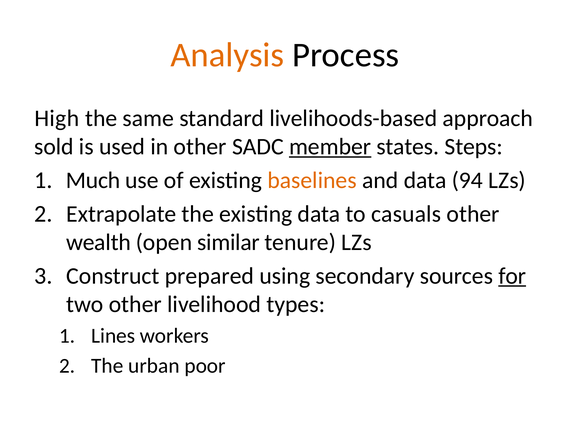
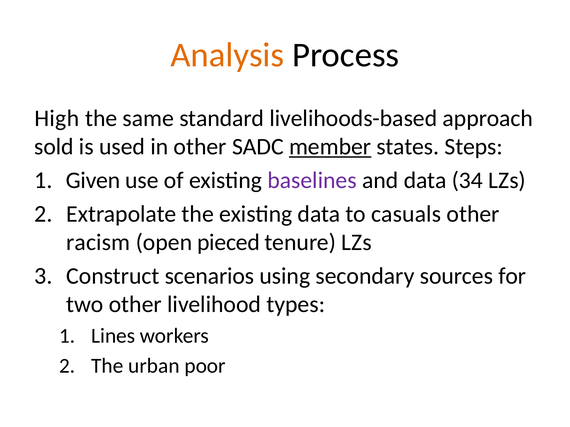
Much: Much -> Given (93, 181)
baselines colour: orange -> purple (312, 181)
94: 94 -> 34 (467, 181)
wealth: wealth -> racism (98, 243)
similar: similar -> pieced (229, 243)
prepared: prepared -> scenarios (210, 276)
for underline: present -> none (512, 276)
